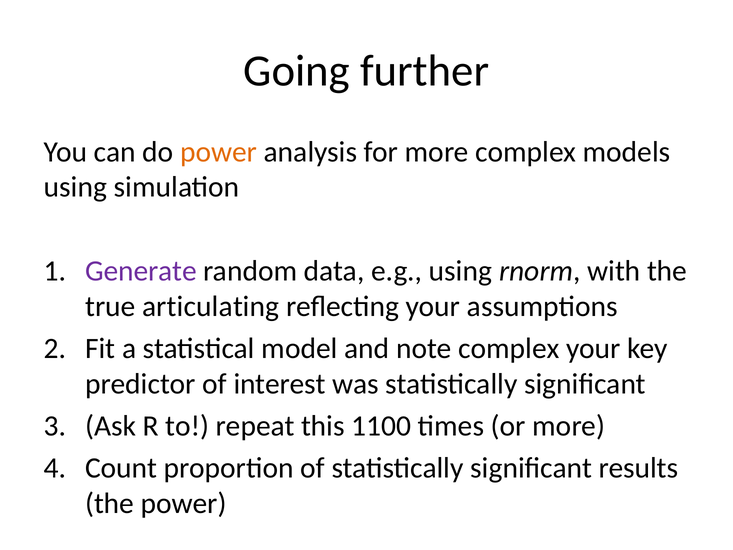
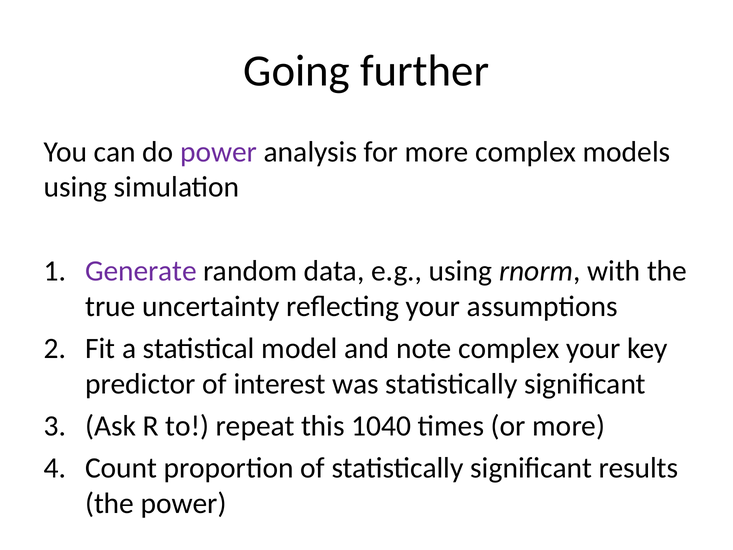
power colour: orange -> purple (219, 152)
articulating: articulating -> uncertainty (211, 307)
1100: 1100 -> 1040 (381, 426)
